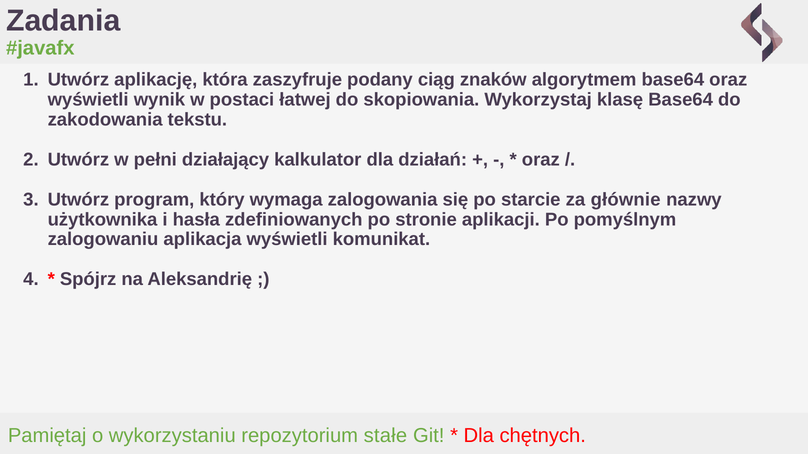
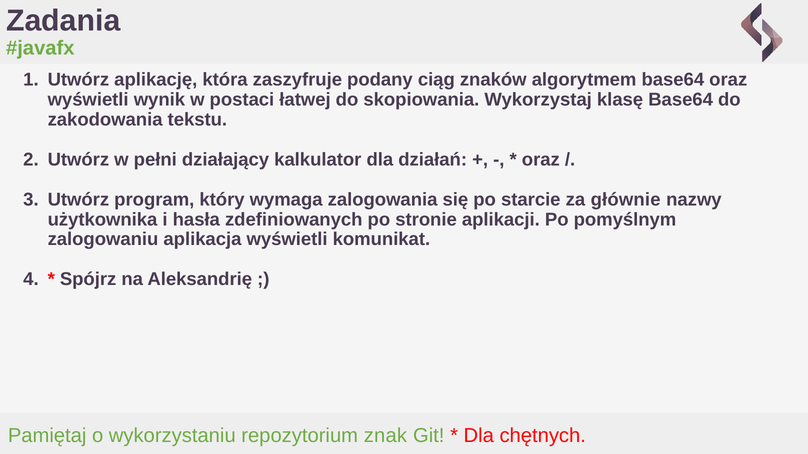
stałe: stałe -> znak (385, 436)
